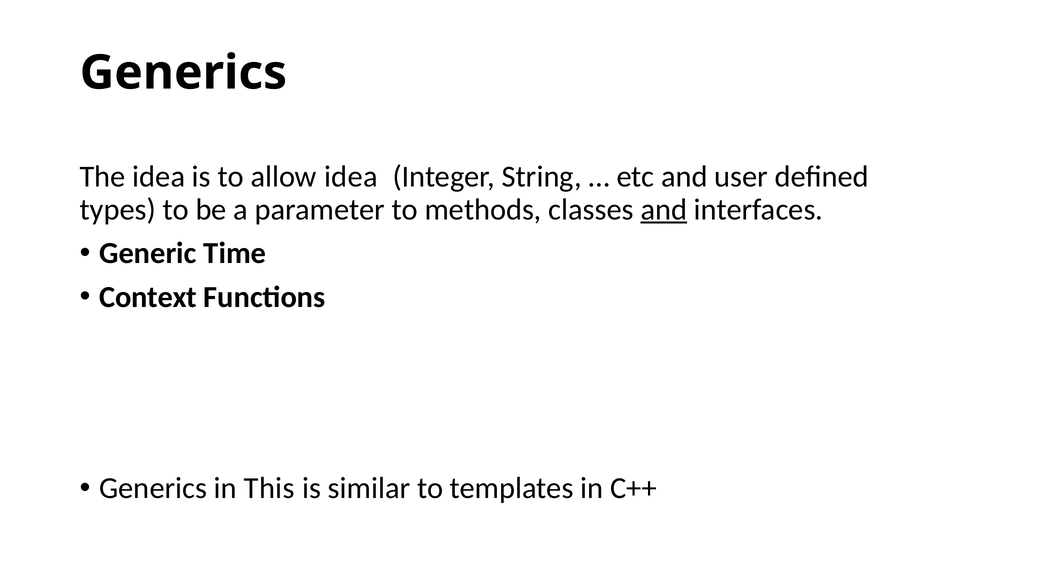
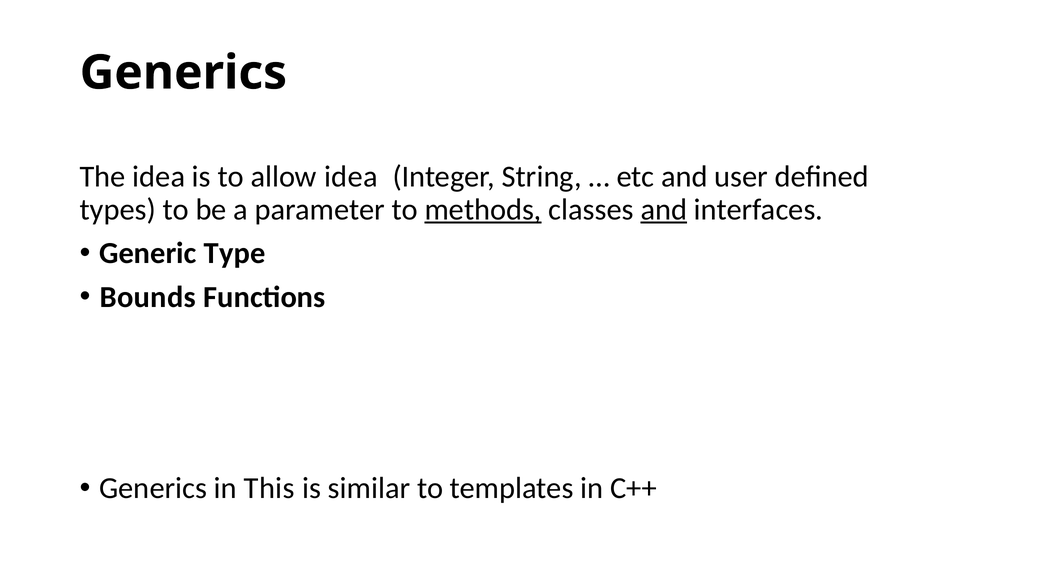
methods underline: none -> present (483, 209)
Time: Time -> Type (235, 253)
Context: Context -> Bounds (148, 297)
